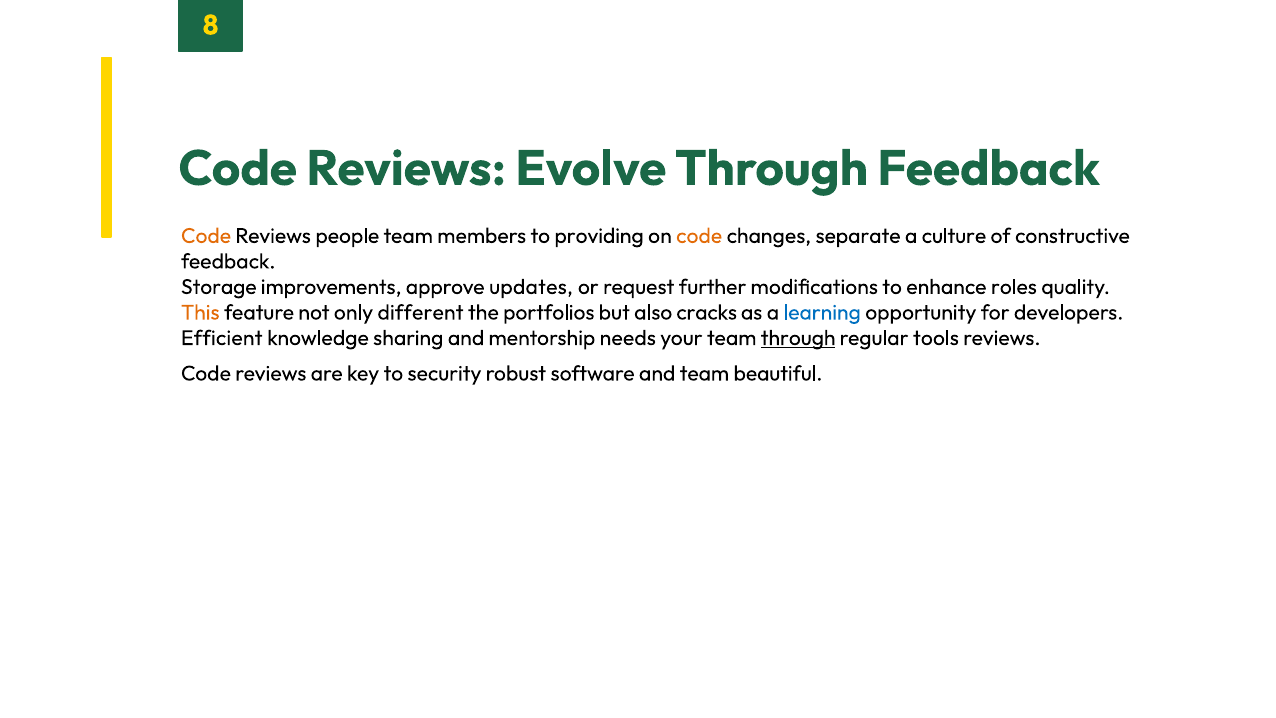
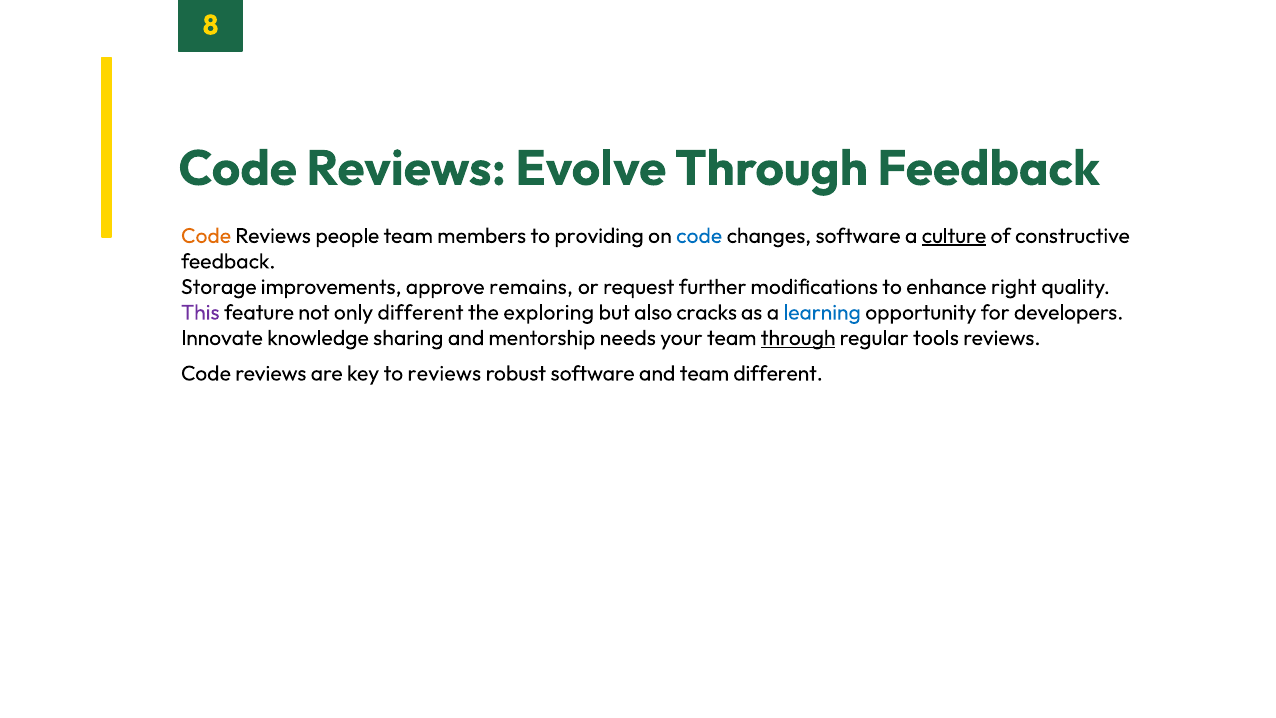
code colour: orange -> blue (699, 236)
changes separate: separate -> software (858, 236)
culture underline: none -> present (954, 236)
updates: updates -> remains (531, 287)
roles: roles -> right (1014, 287)
This colour: orange -> purple (200, 312)
portfolios: portfolios -> exploring (549, 312)
Efficient: Efficient -> Innovate (222, 338)
to security: security -> reviews (444, 373)
team beautiful: beautiful -> different (778, 373)
